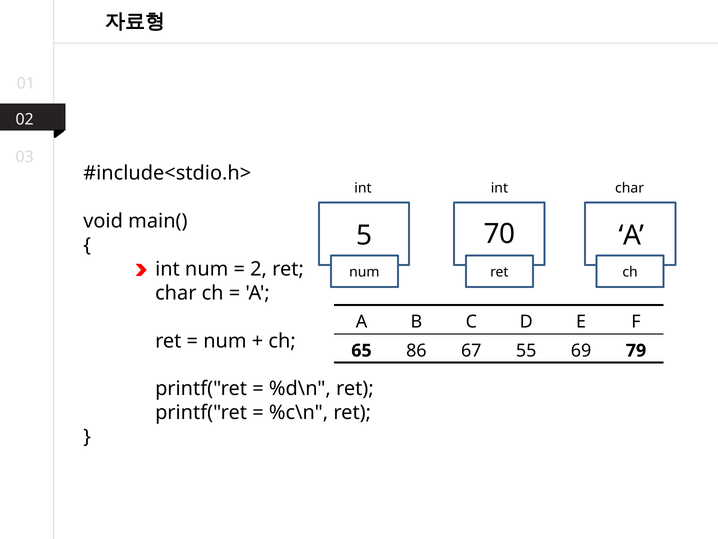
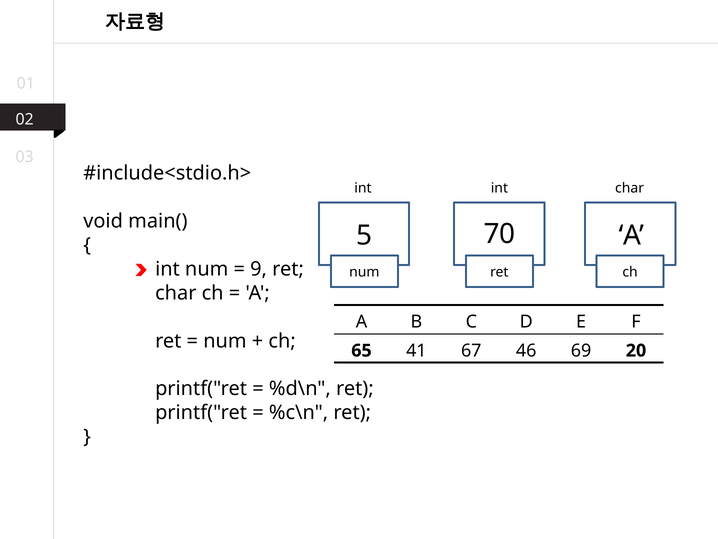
2: 2 -> 9 (259, 269)
86: 86 -> 41 (416, 350)
55: 55 -> 46 (526, 350)
79: 79 -> 20 (636, 350)
